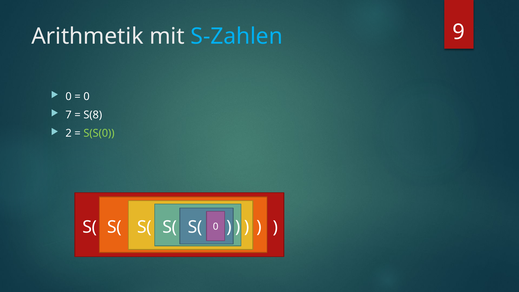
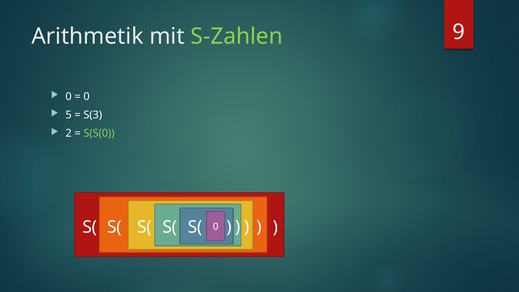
S-Zahlen colour: light blue -> light green (237, 36)
7: 7 -> 5 (69, 115)
S(8: S(8 -> S(3 (93, 115)
